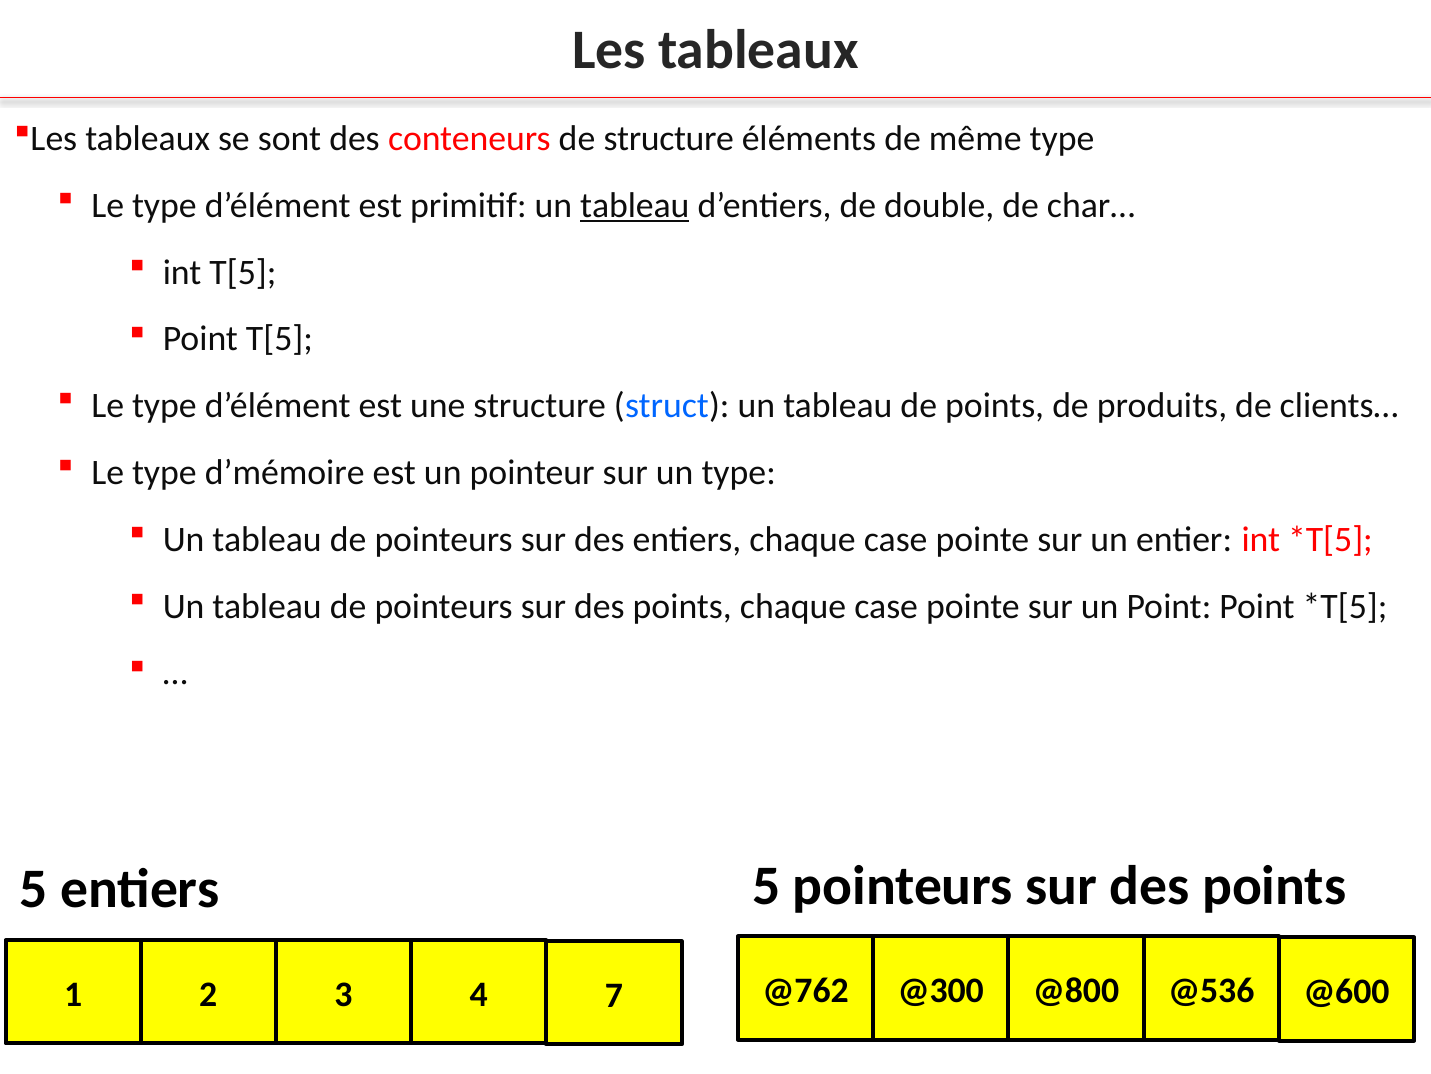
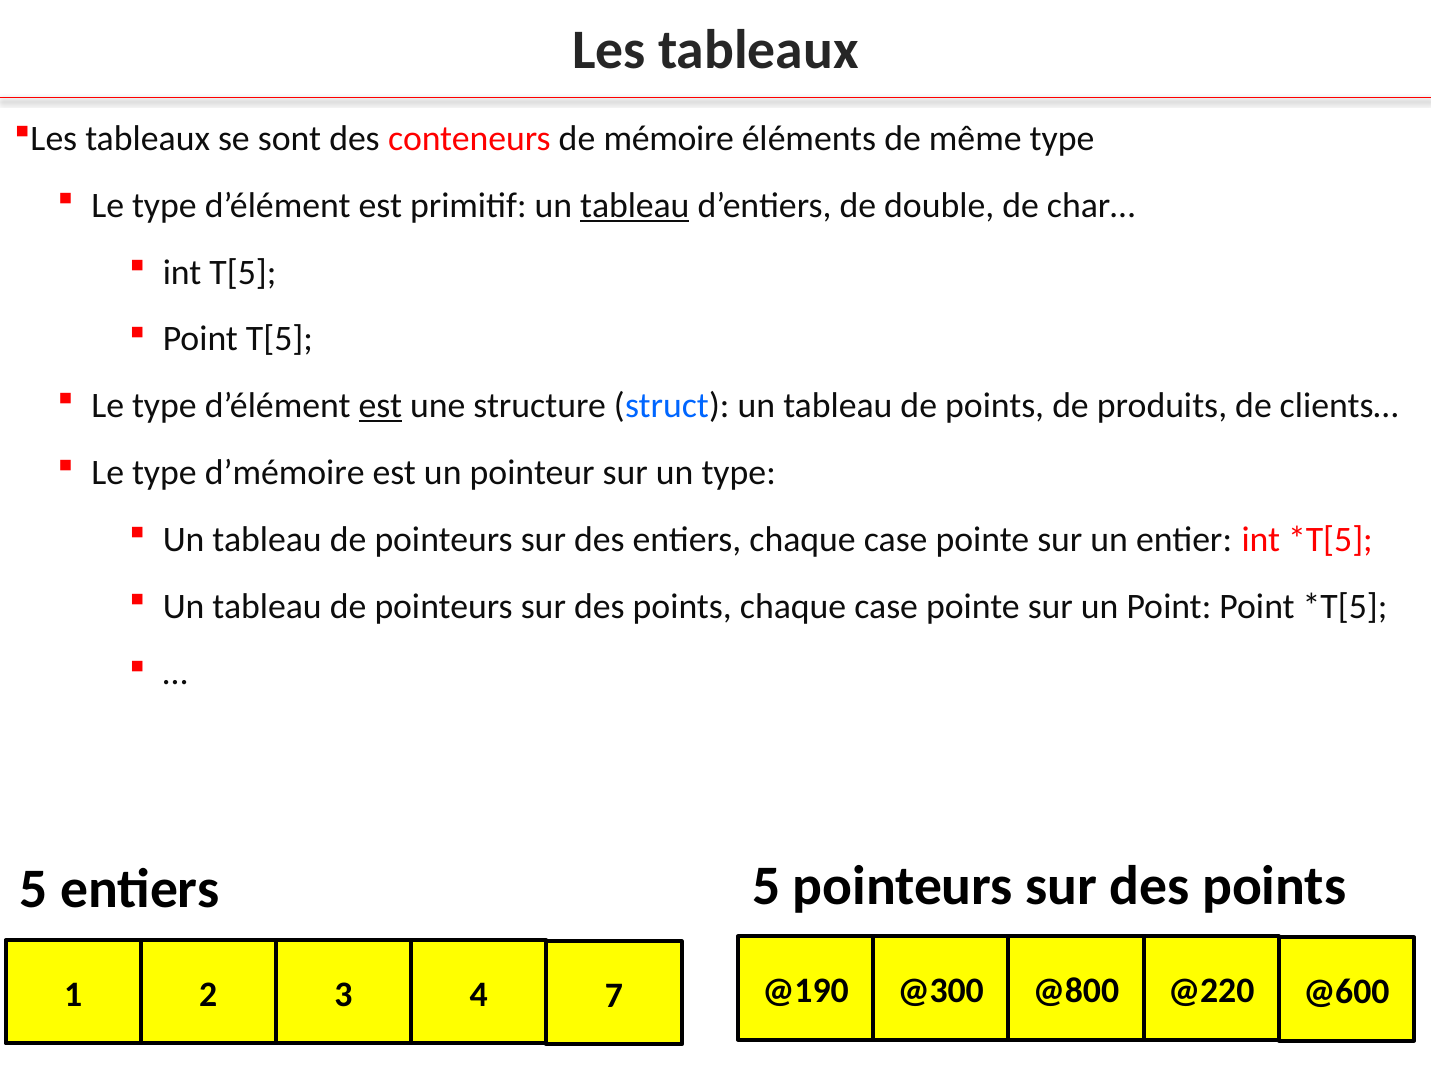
de structure: structure -> mémoire (669, 139)
est underline: none -> present (380, 406)
@762: @762 -> @190 (806, 990)
@536: @536 -> @220 (1211, 990)
